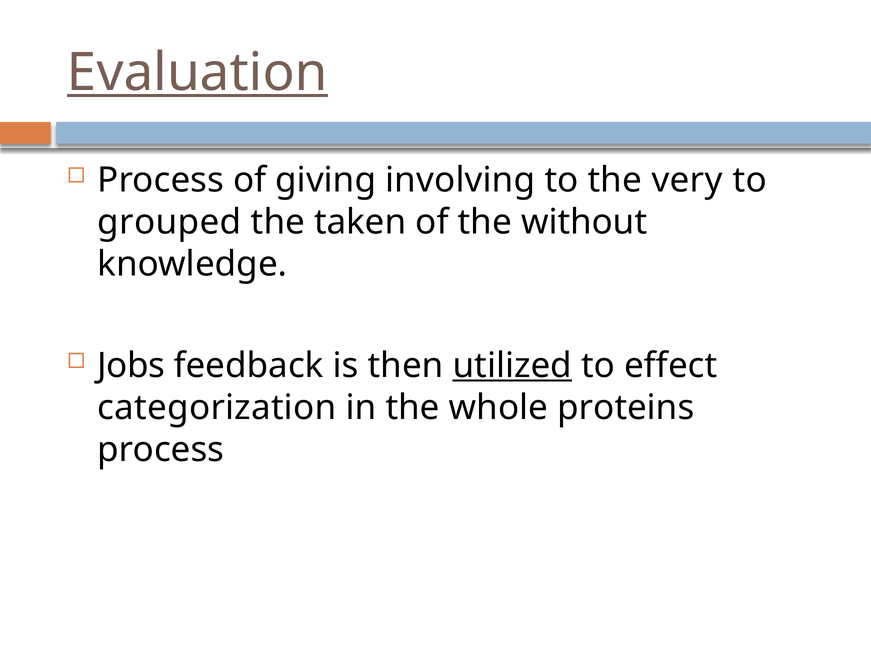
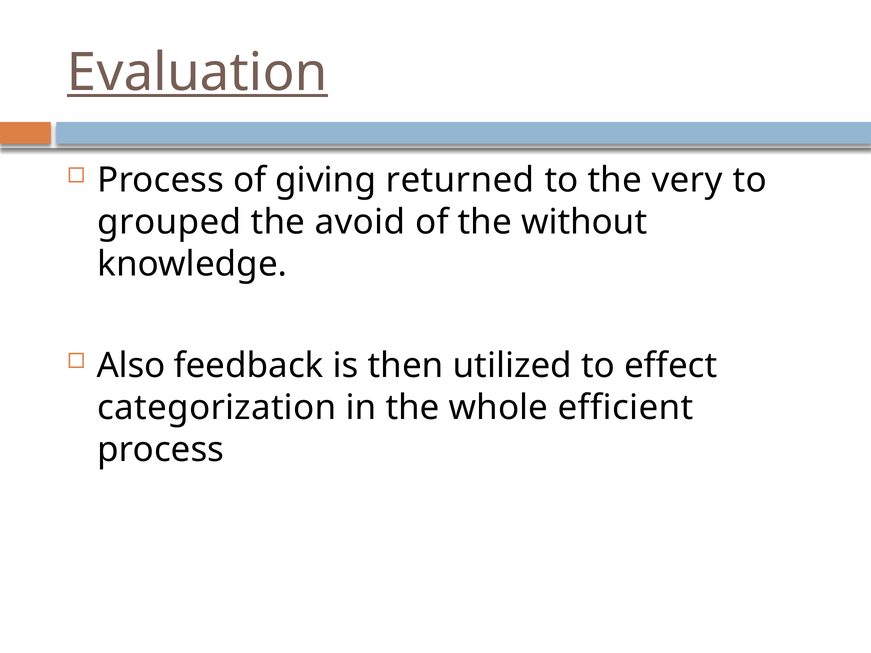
involving: involving -> returned (460, 180)
taken: taken -> avoid (360, 222)
Jobs: Jobs -> Also (131, 366)
utilized underline: present -> none (512, 366)
proteins: proteins -> efficient (626, 408)
